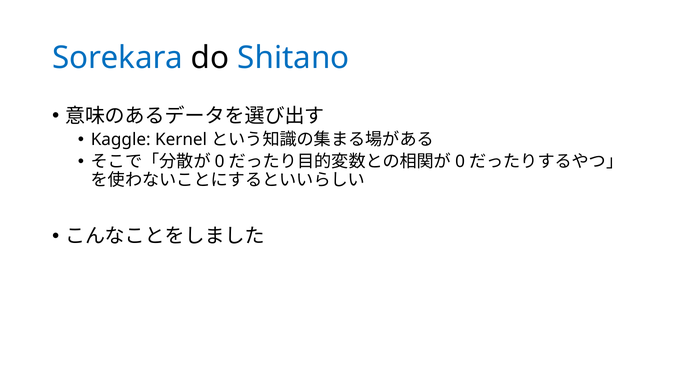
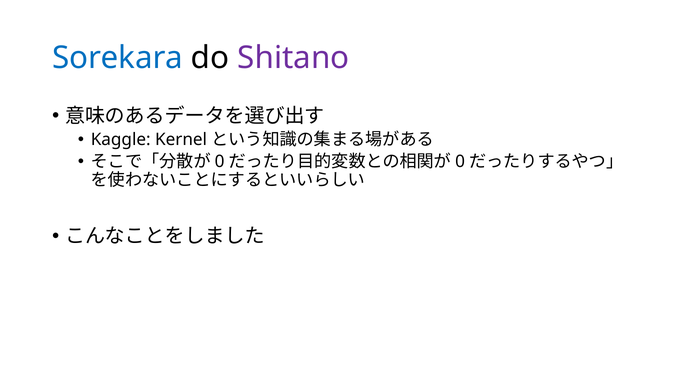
Shitano colour: blue -> purple (293, 58)
